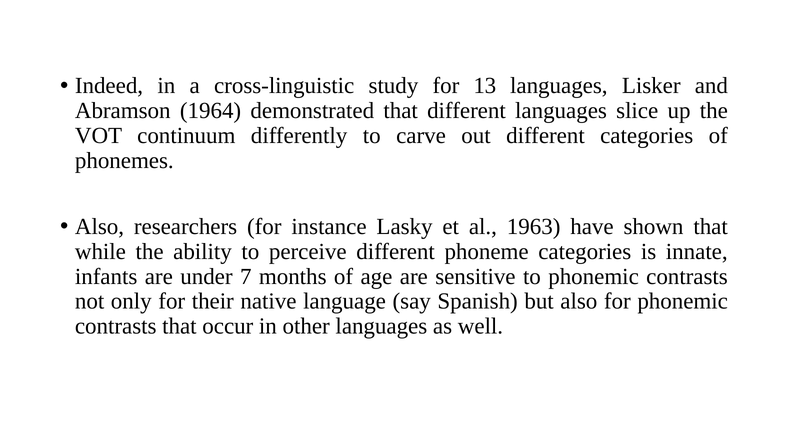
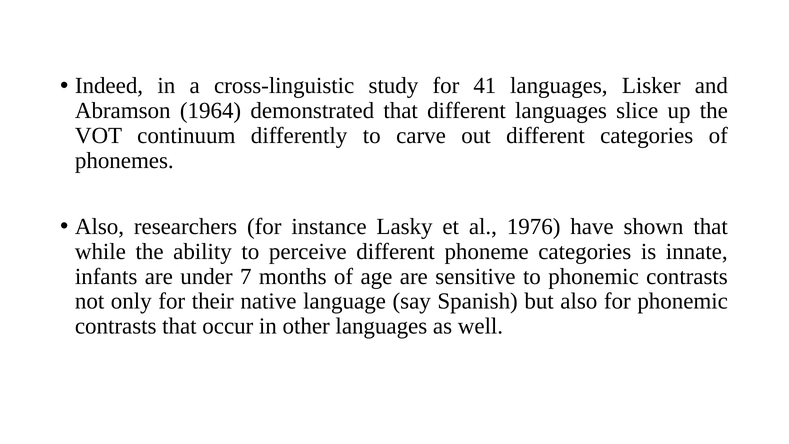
13: 13 -> 41 (485, 86)
1963: 1963 -> 1976 (534, 227)
